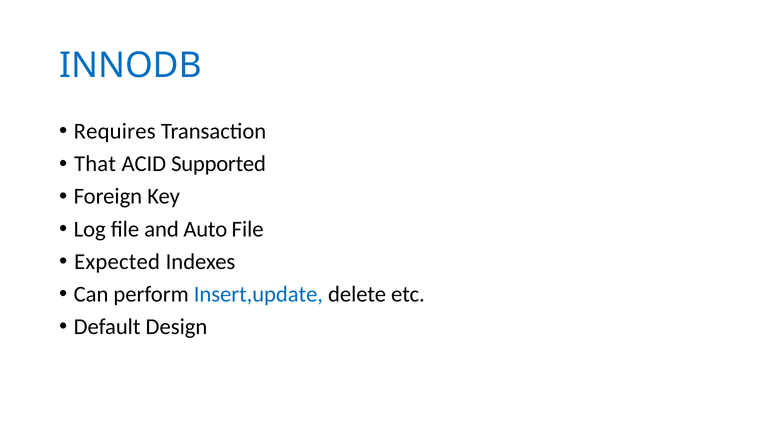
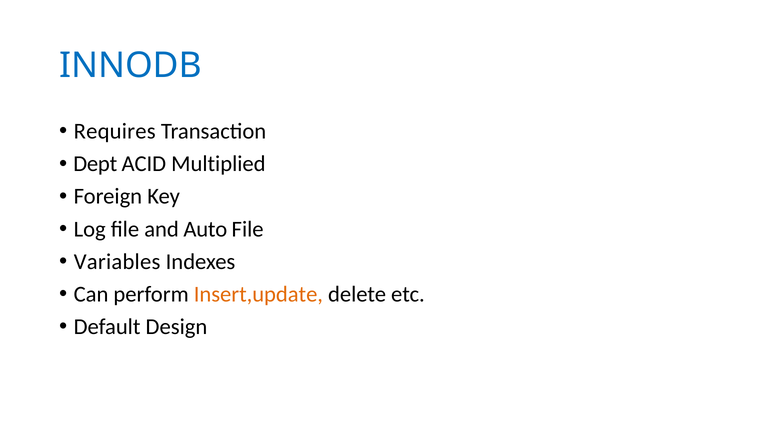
That: That -> Dept (95, 164)
Supported: Supported -> Multiplied (218, 164)
Expected: Expected -> Variables (117, 261)
Insert,update colour: blue -> orange (258, 294)
